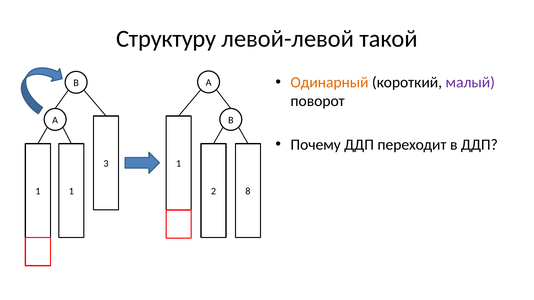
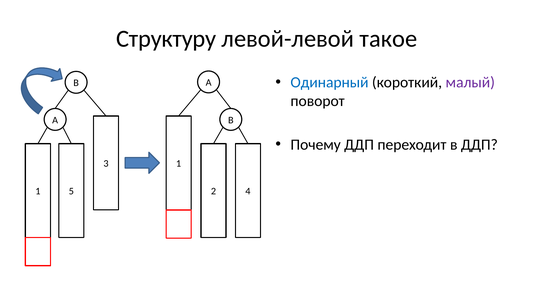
такой: такой -> такое (388, 39)
Одинарный colour: orange -> blue (330, 83)
1 1: 1 -> 5 (71, 192)
8: 8 -> 4 (248, 192)
